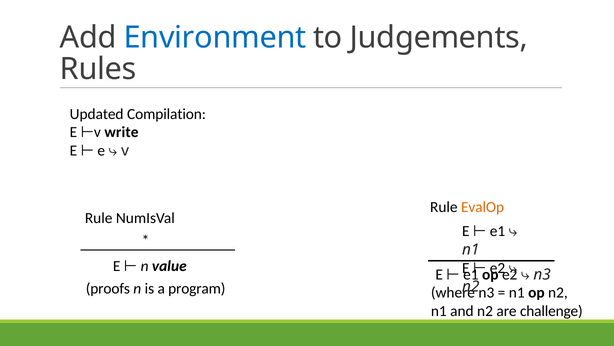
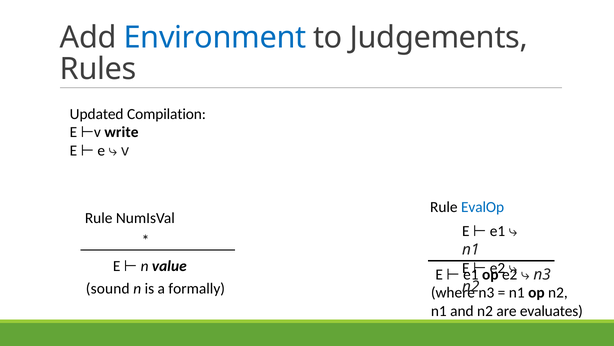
EvalOp colour: orange -> blue (483, 207)
proofs: proofs -> sound (108, 288)
program: program -> formally (197, 288)
challenge: challenge -> evaluates (551, 311)
